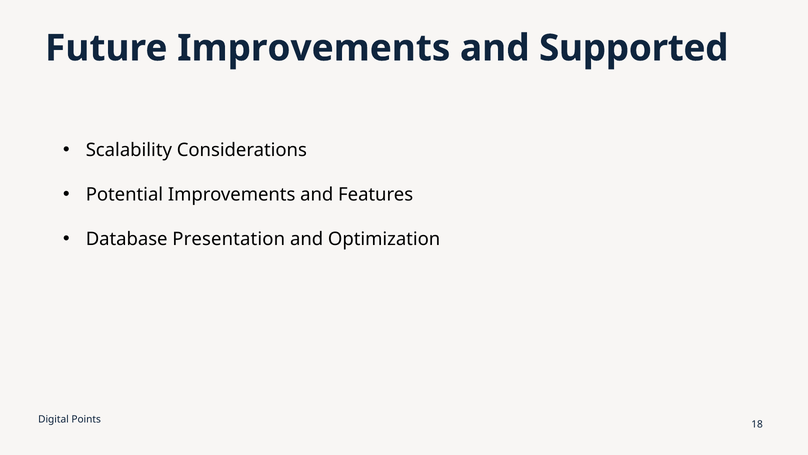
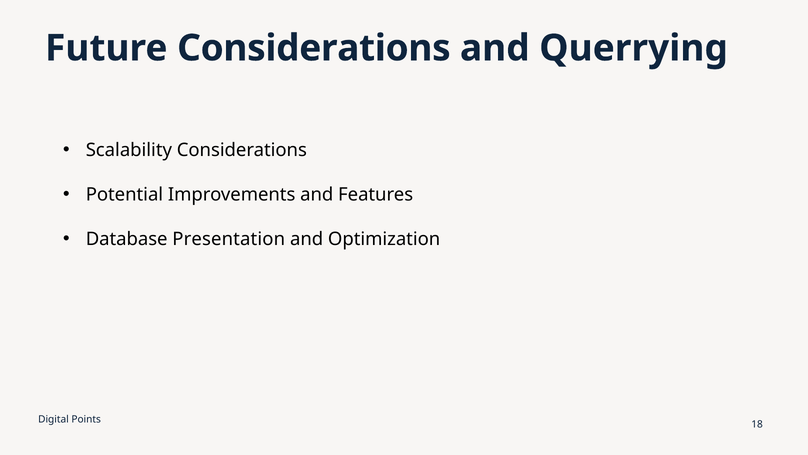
Future Improvements: Improvements -> Considerations (314, 48)
Supported: Supported -> Querrying (634, 48)
